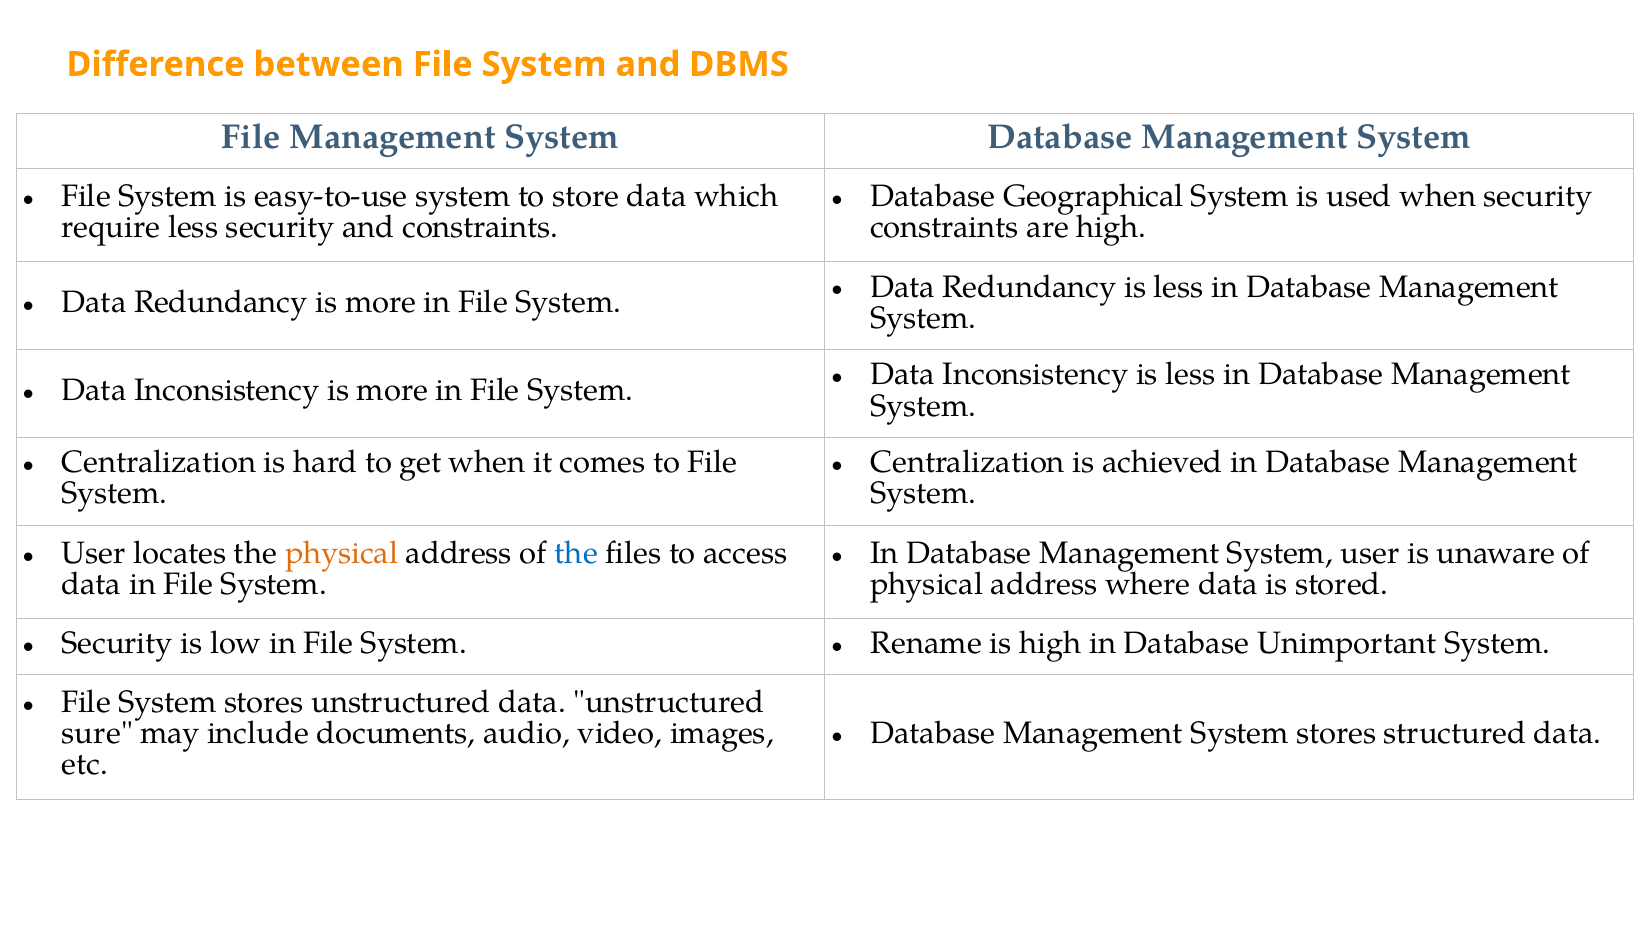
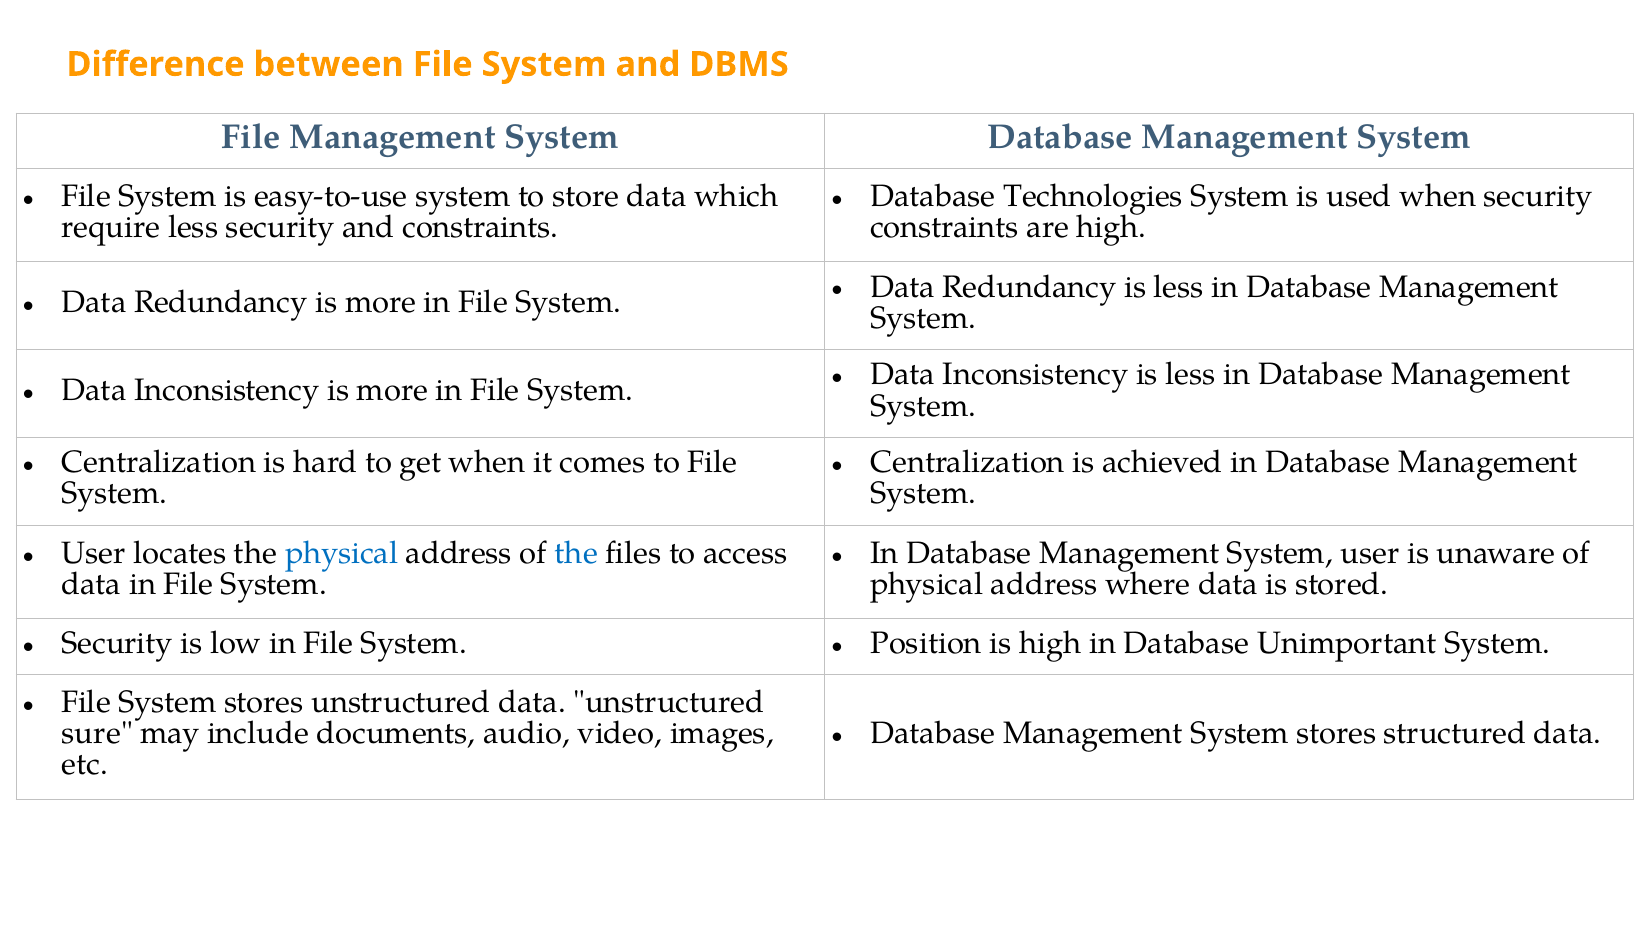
Geographical: Geographical -> Technologies (1093, 197)
physical colour: orange -> blue (342, 553)
Rename: Rename -> Position (926, 643)
